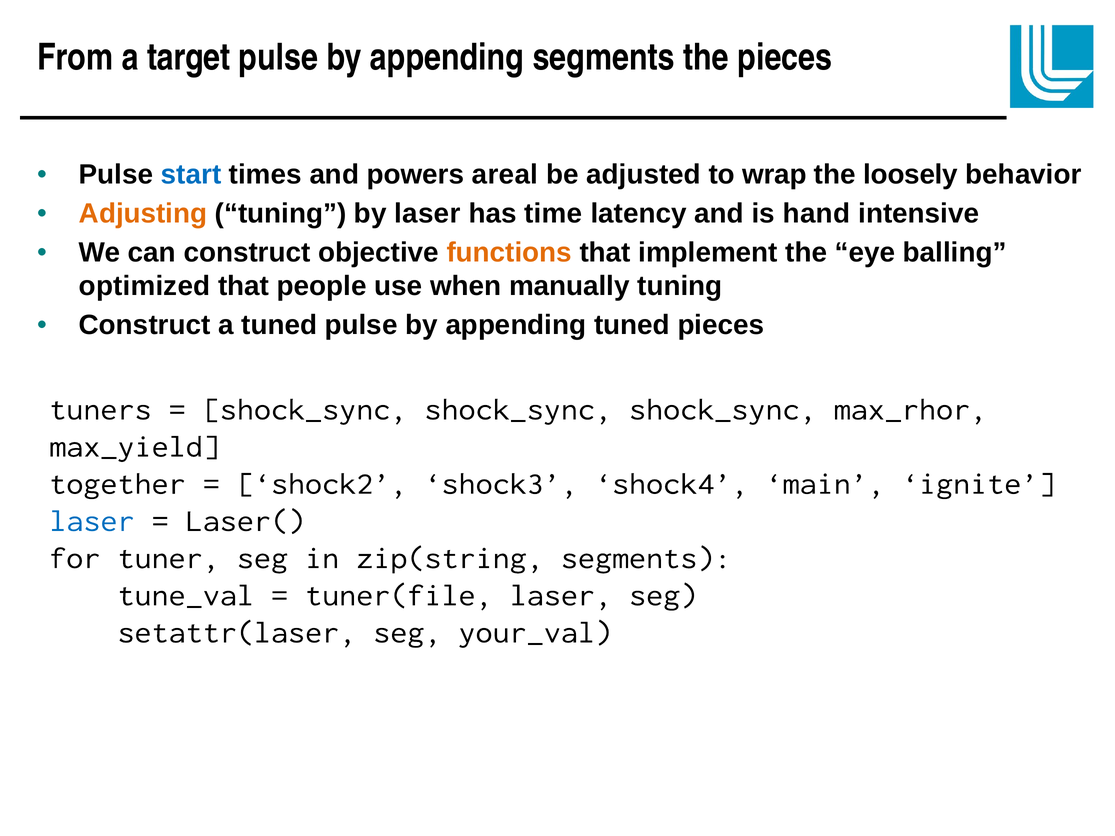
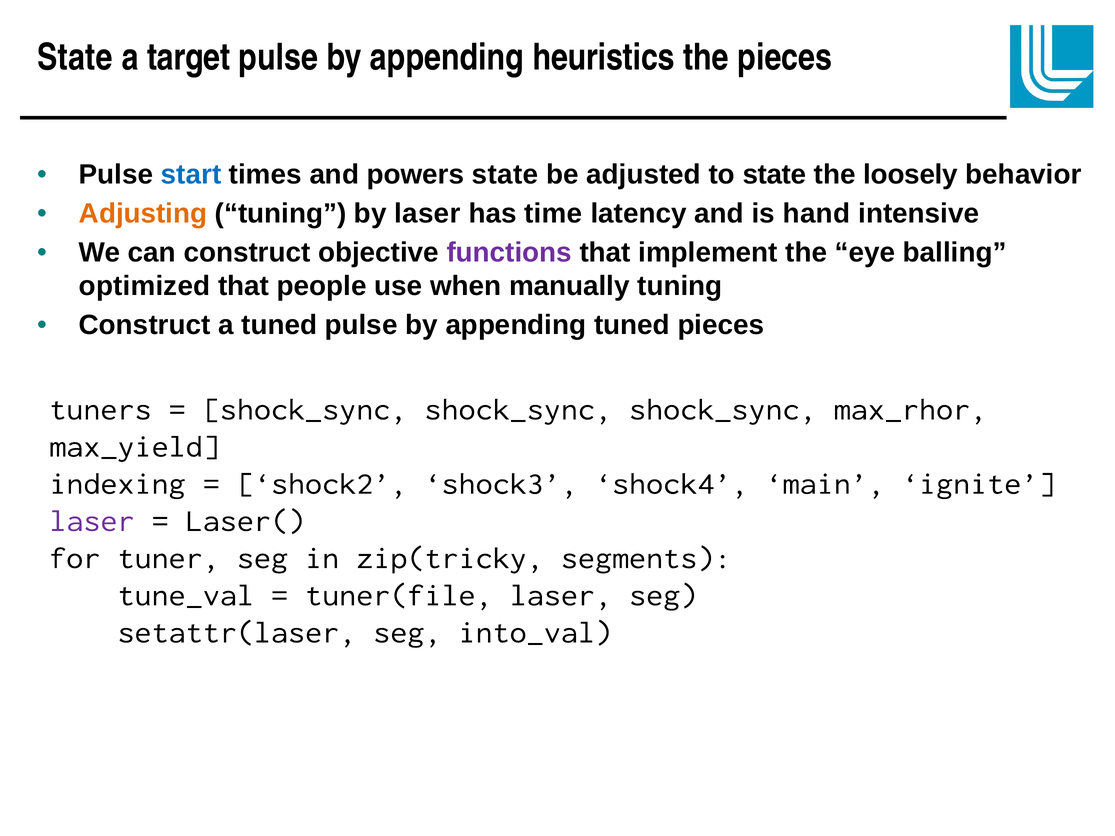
From: From -> State (75, 58)
appending segments: segments -> heuristics (604, 58)
powers areal: areal -> state (505, 175)
to wrap: wrap -> state (774, 175)
functions colour: orange -> purple (509, 253)
together: together -> indexing (117, 484)
laser colour: blue -> purple (92, 521)
zip(string: zip(string -> zip(tricky (450, 558)
your_val: your_val -> into_val (535, 632)
